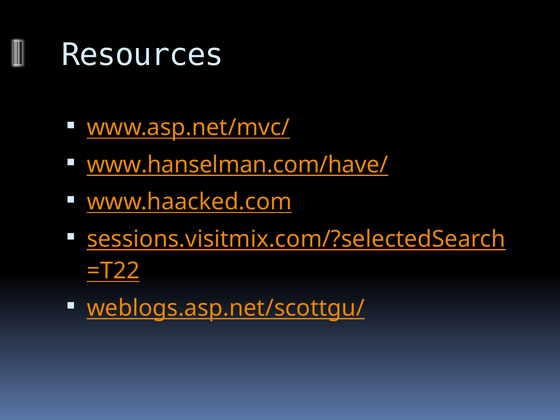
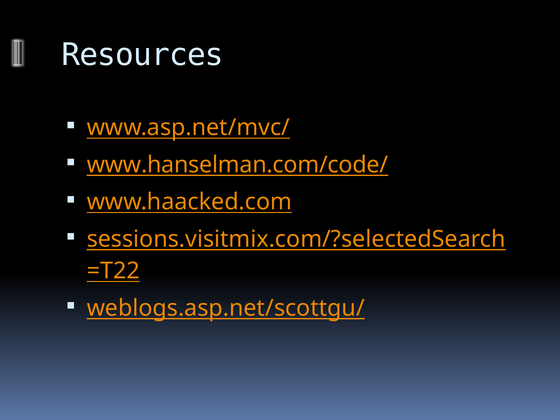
www.hanselman.com/have/: www.hanselman.com/have/ -> www.hanselman.com/code/ (237, 165)
